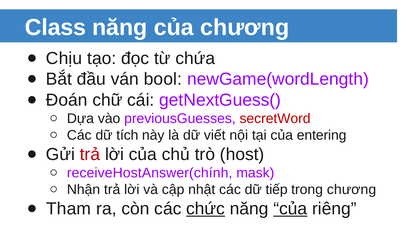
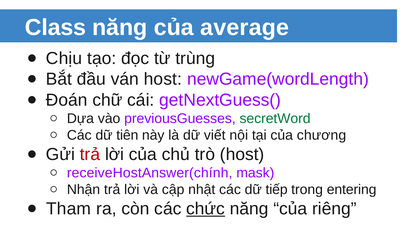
của chương: chương -> average (245, 28)
chứa: chứa -> trùng (195, 58)
ván bool: bool -> host (163, 79)
secretWord colour: red -> green (275, 119)
tích: tích -> tiên (127, 135)
entering: entering -> chương (322, 135)
trong chương: chương -> entering (352, 190)
của underline: present -> none (290, 209)
